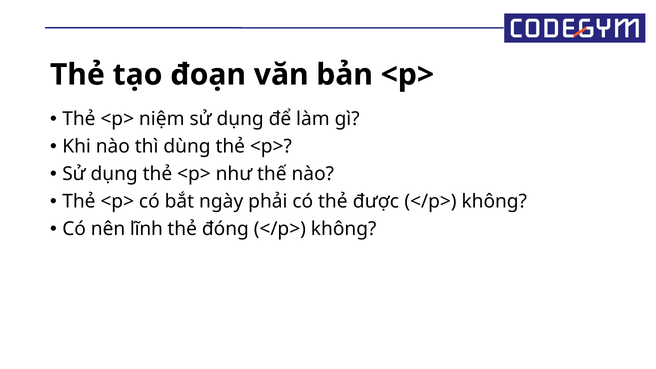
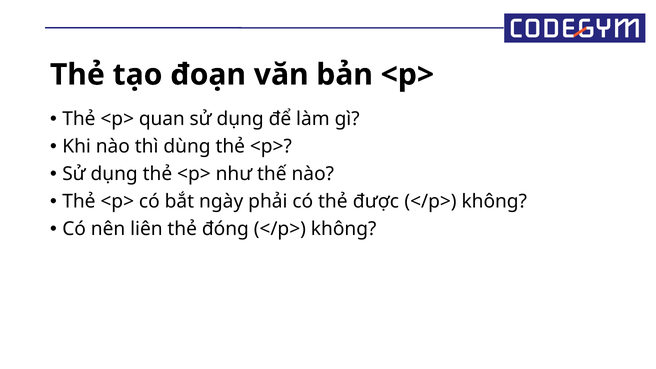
niệm: niệm -> quan (162, 119)
lĩnh: lĩnh -> liên (146, 229)
